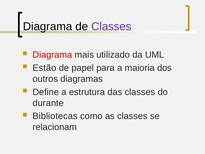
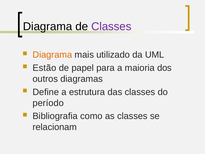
Diagrama colour: red -> orange (52, 55)
durante: durante -> período (48, 103)
Bibliotecas: Bibliotecas -> Bibliografia (55, 116)
